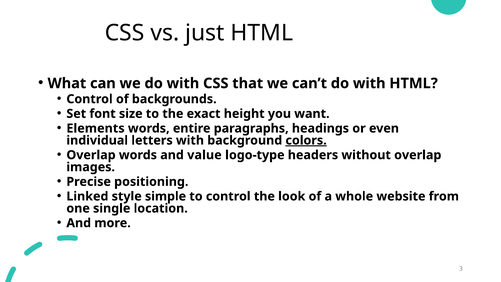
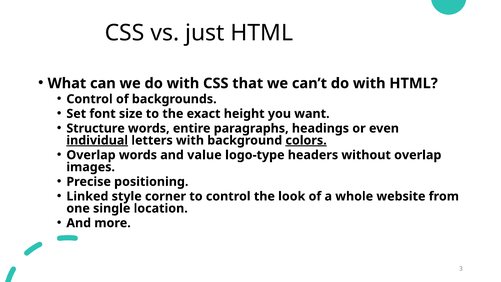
Elements: Elements -> Structure (96, 128)
individual underline: none -> present (97, 140)
simple: simple -> corner (166, 196)
